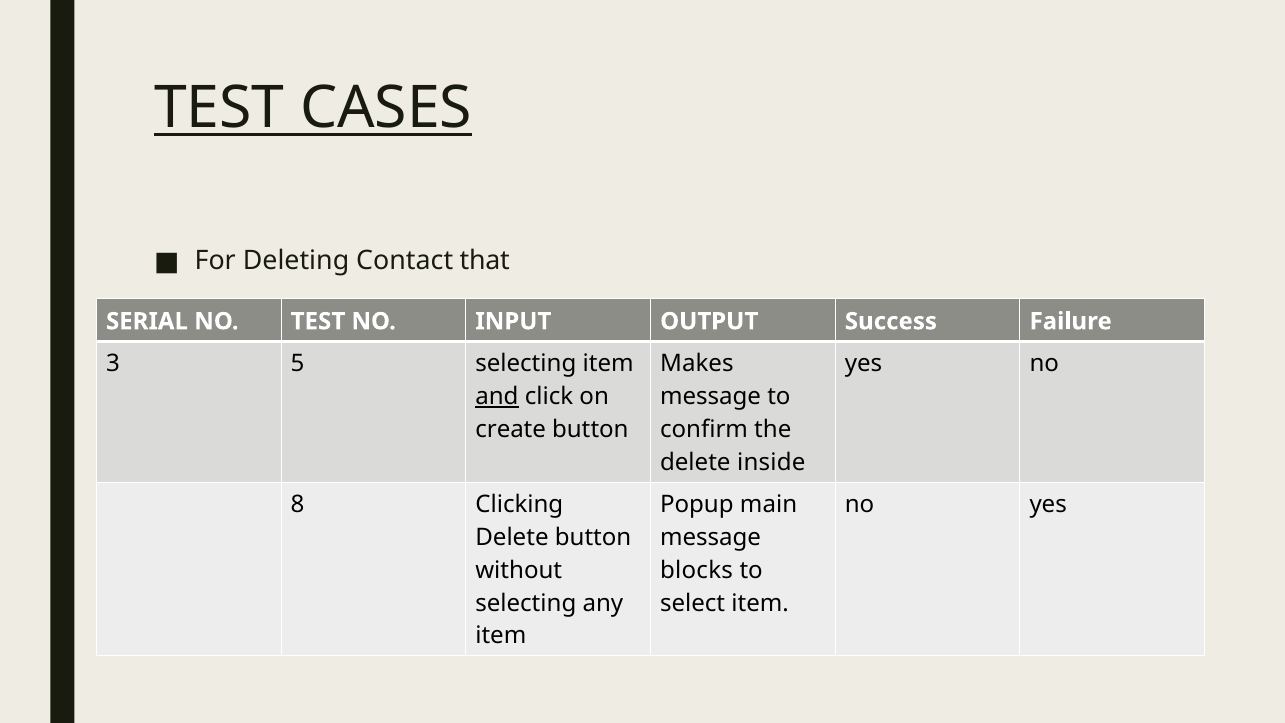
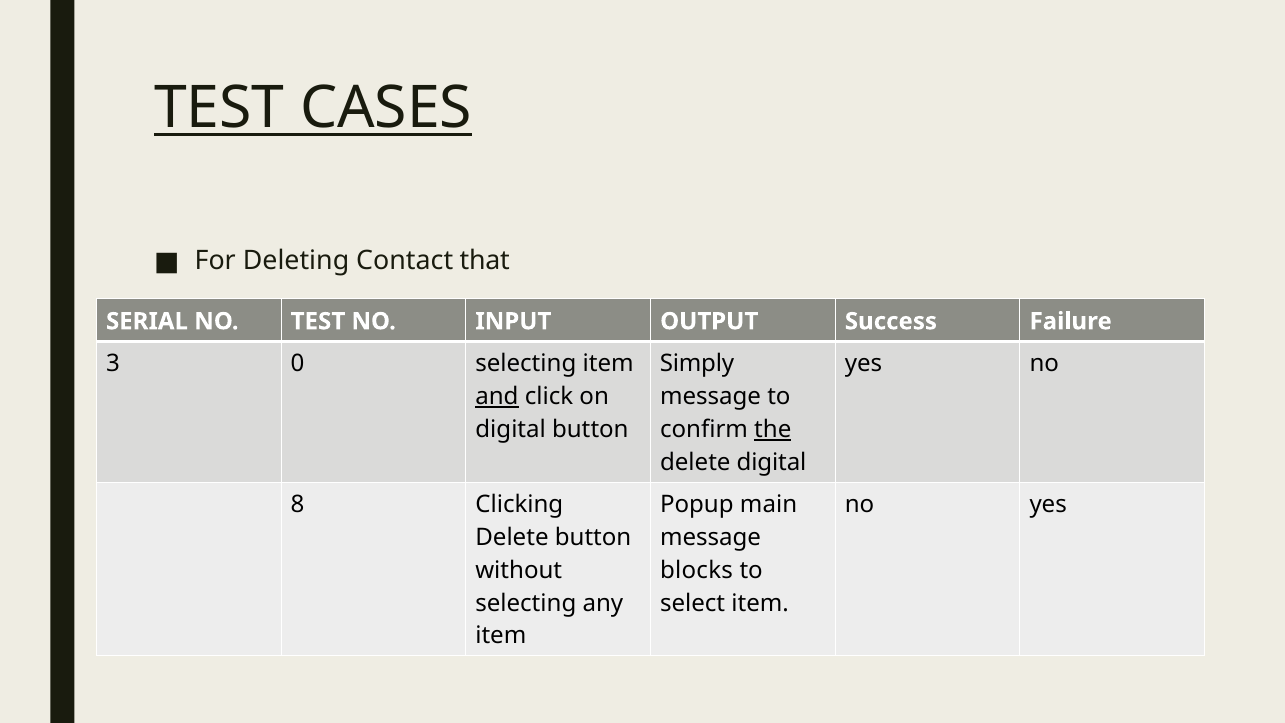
5: 5 -> 0 (298, 364)
Makes: Makes -> Simply (697, 364)
create: create -> digital (511, 429)
the underline: none -> present (773, 429)
delete inside: inside -> digital (772, 462)
